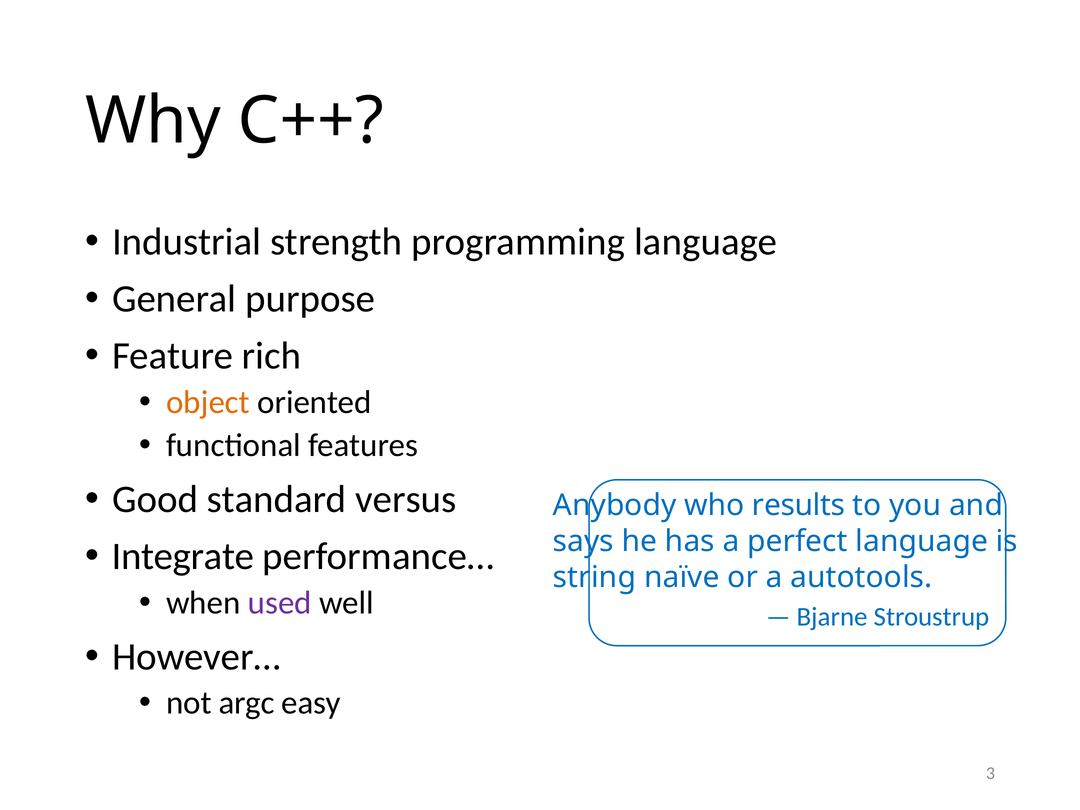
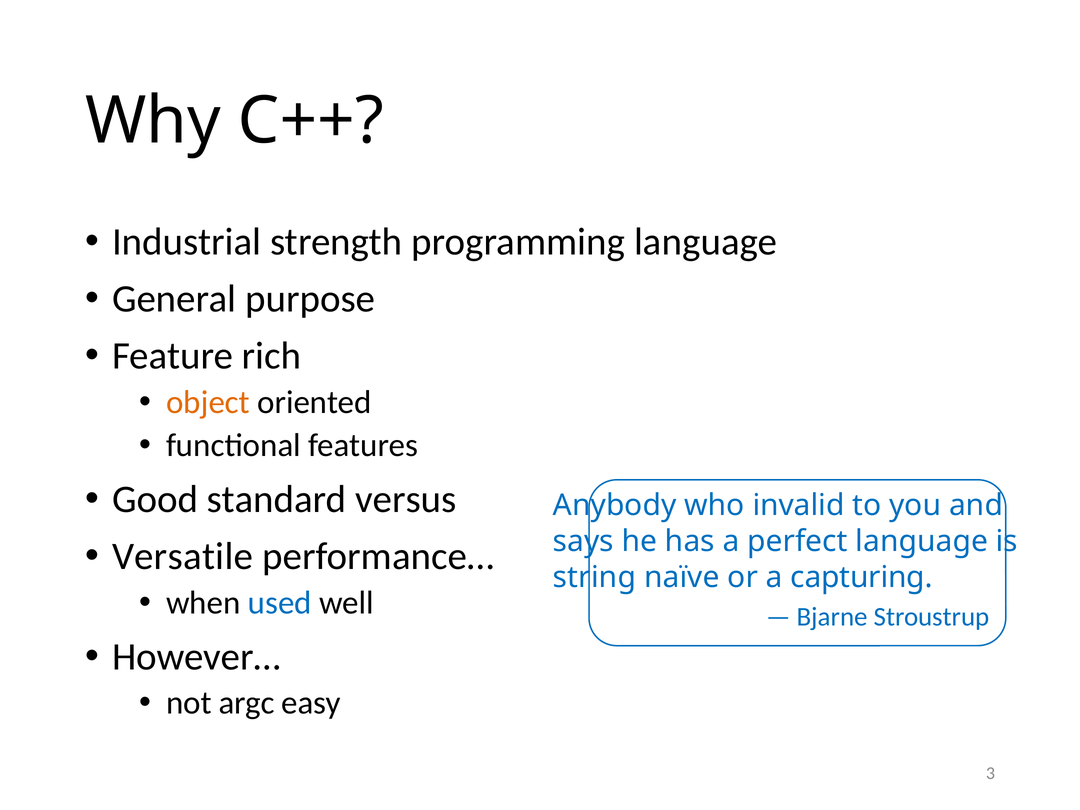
results: results -> invalid (799, 505)
Integrate: Integrate -> Versatile (183, 556)
autotools: autotools -> capturing (862, 577)
used colour: purple -> blue (280, 603)
